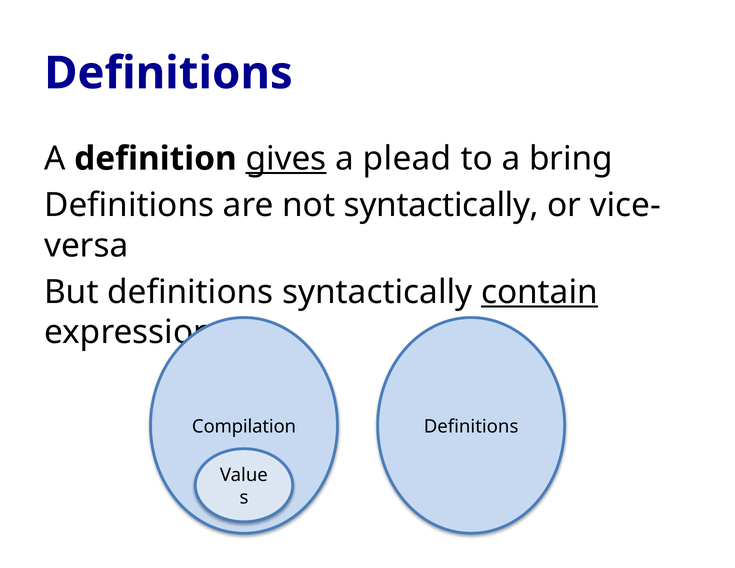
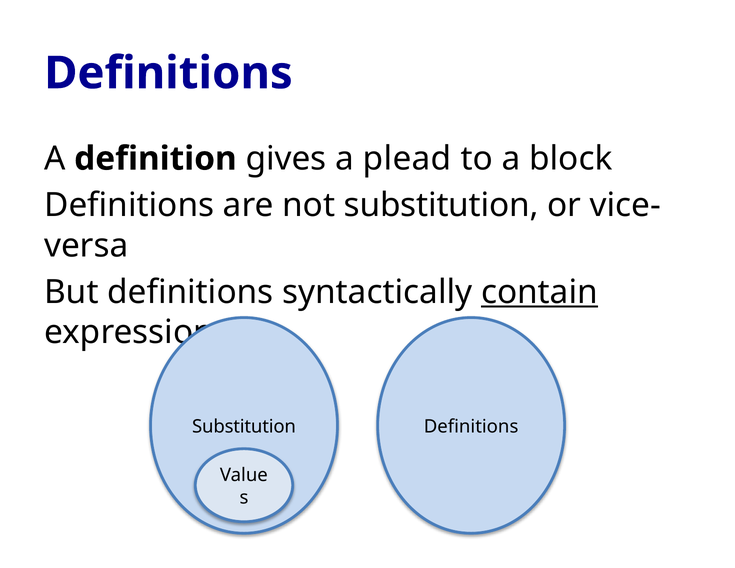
gives underline: present -> none (286, 159)
bring: bring -> block (571, 159)
not syntactically: syntactically -> substitution (441, 205)
Compilation: Compilation -> Substitution (244, 427)
